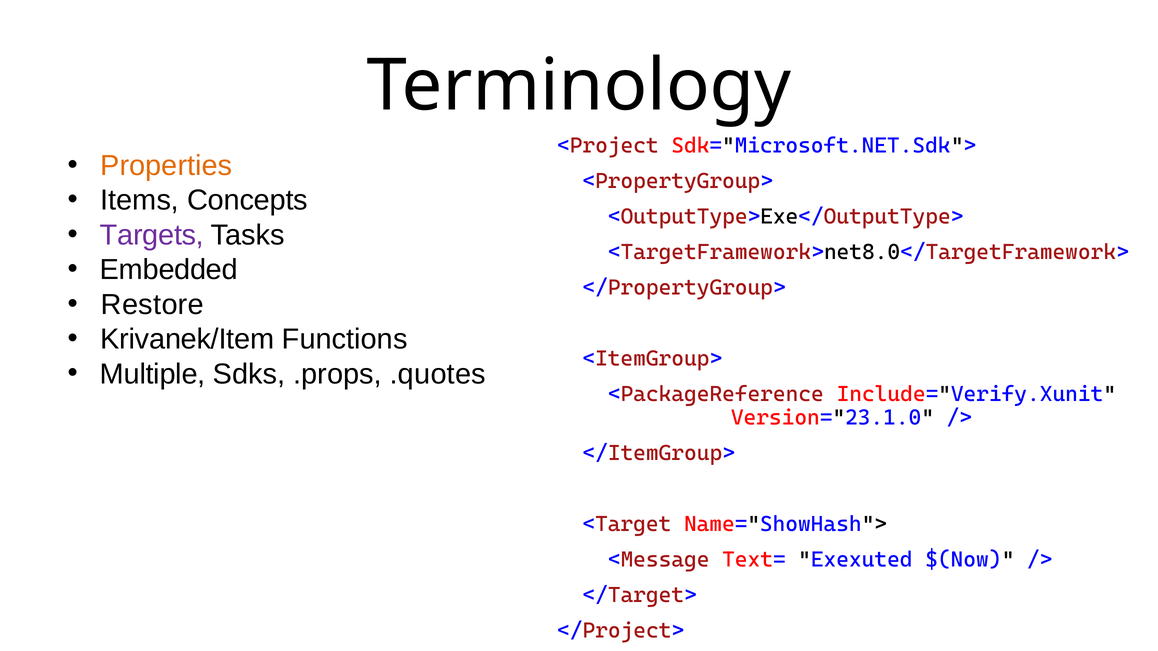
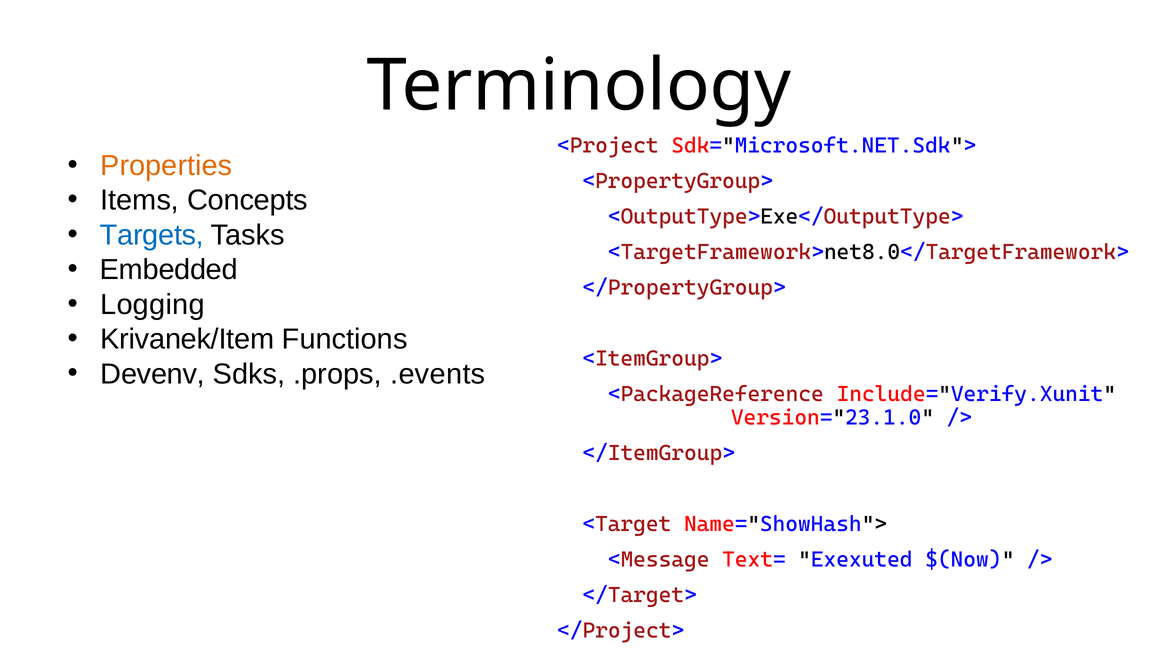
Targets colour: purple -> blue (152, 235)
Restore: Restore -> Logging (152, 305)
Multiple: Multiple -> Devenv (153, 374)
.quotes: .quotes -> .events (438, 374)
